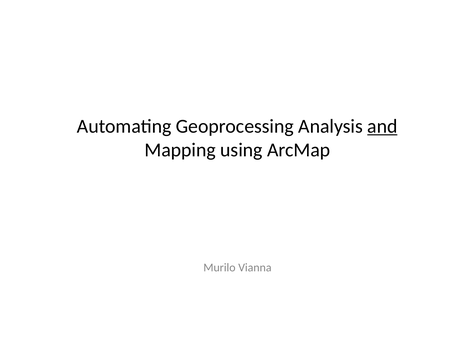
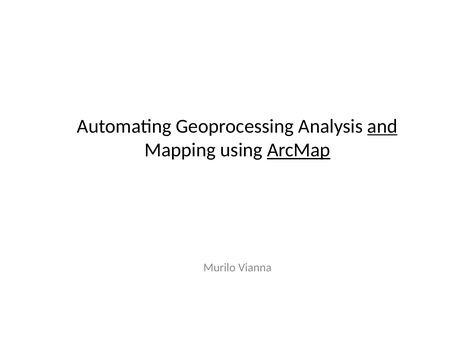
ArcMap underline: none -> present (299, 150)
